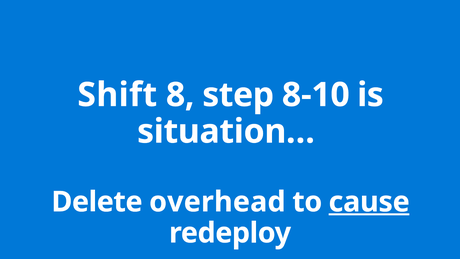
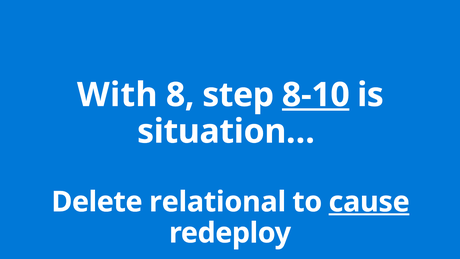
Shift: Shift -> With (117, 95)
8-10 underline: none -> present (316, 95)
overhead: overhead -> relational (218, 202)
